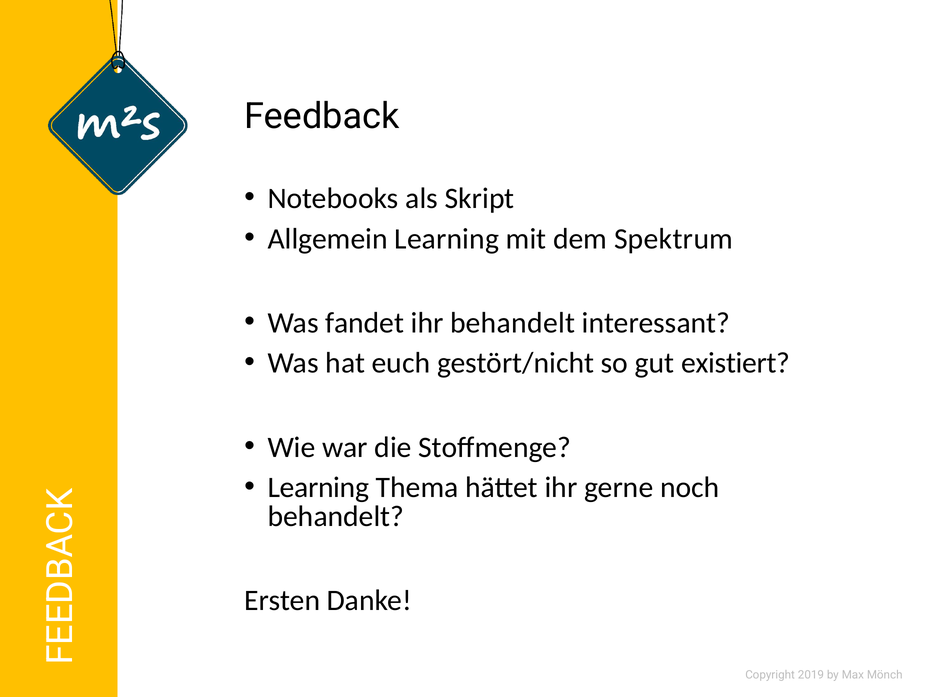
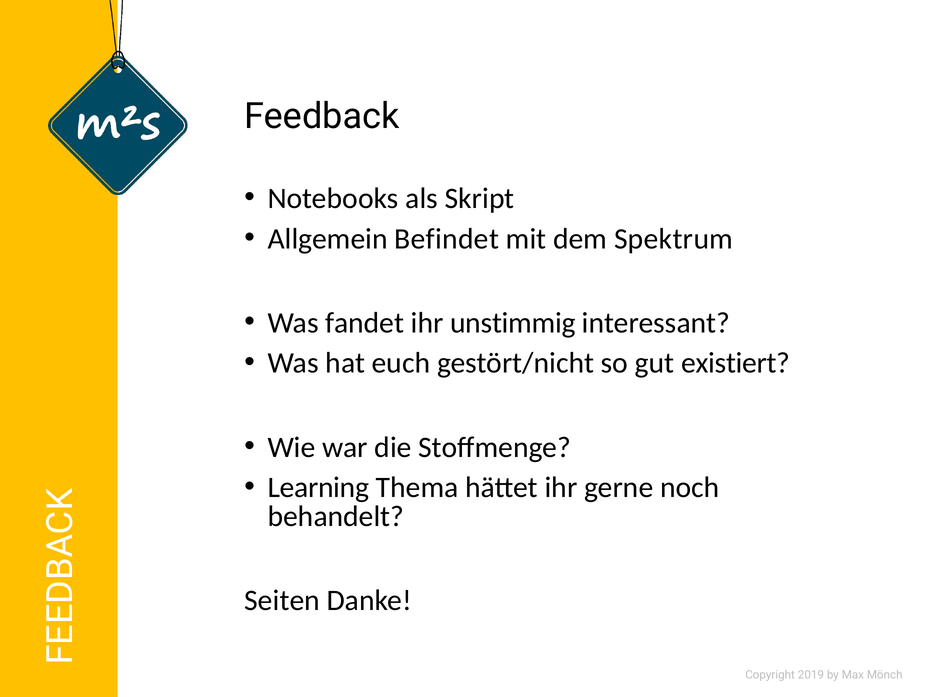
Allgemein Learning: Learning -> Befindet (447, 239)
ihr behandelt: behandelt -> unstimmig (513, 323)
Ersten: Ersten -> Seiten (282, 601)
